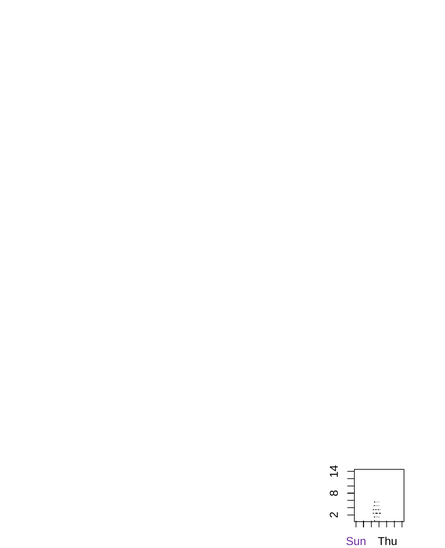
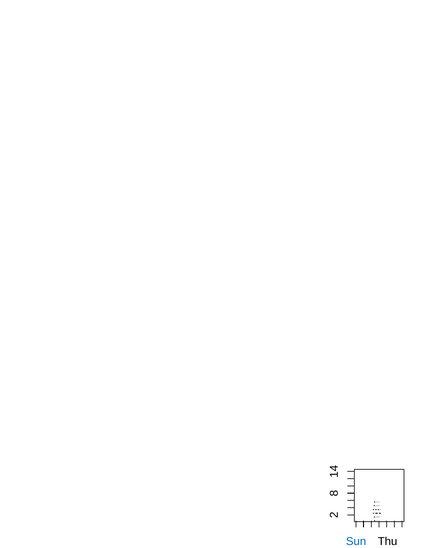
Sun colour: purple -> blue (356, 541)
